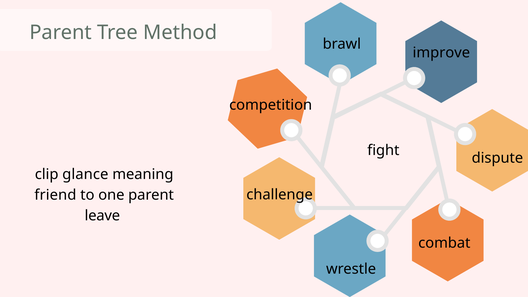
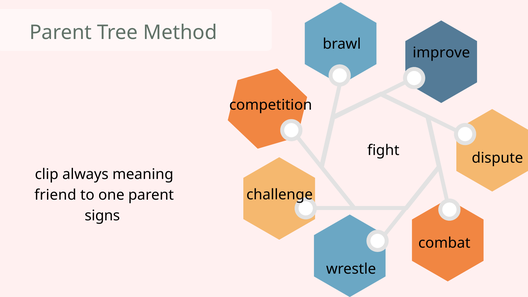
glance: glance -> always (85, 174)
leave: leave -> signs (102, 216)
